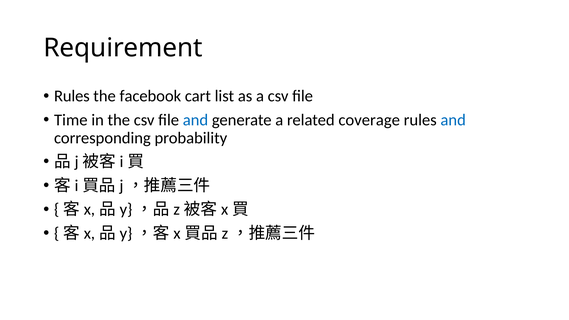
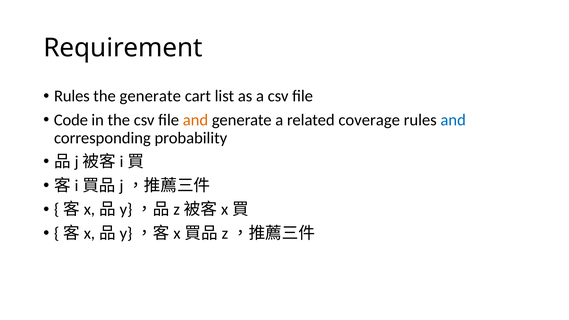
the facebook: facebook -> generate (150, 96)
Time: Time -> Code (71, 120)
and colour: blue -> orange (195, 120)
